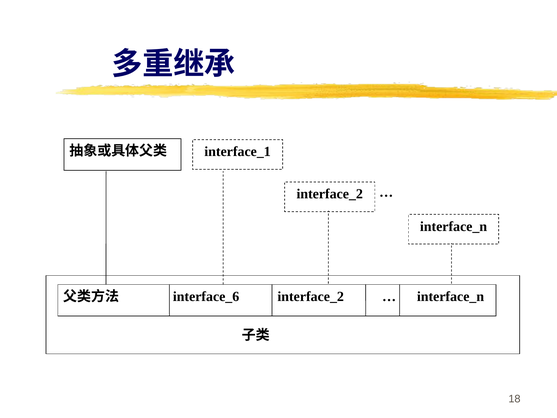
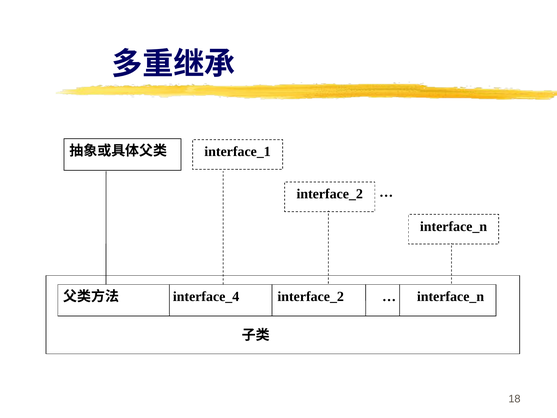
interface_6: interface_6 -> interface_4 (206, 296)
